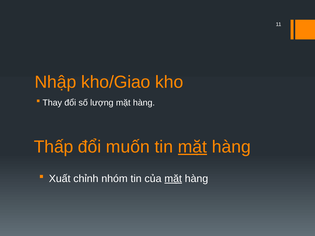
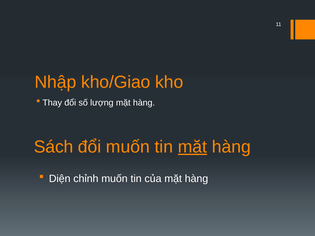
Thấp: Thấp -> Sách (54, 147)
Xuất: Xuất -> Diện (60, 179)
chỉnh nhóm: nhóm -> muốn (115, 179)
mặt underline: present -> none (173, 179)
